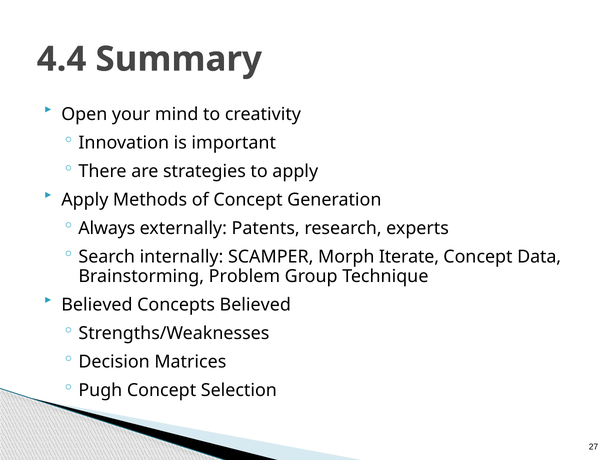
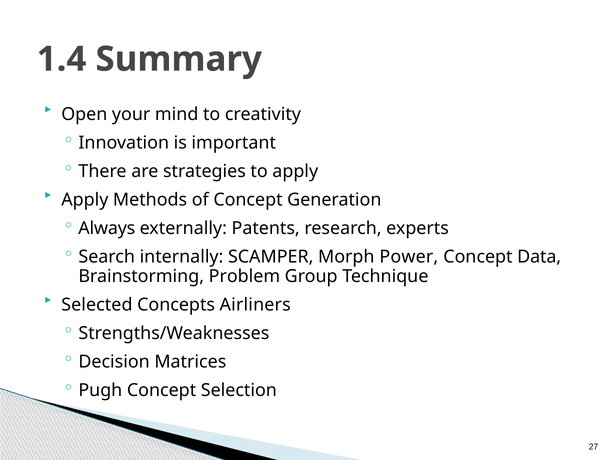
4.4: 4.4 -> 1.4 (62, 59)
Iterate: Iterate -> Power (409, 257)
Believed: Believed -> Selected (97, 305)
Concepts Believed: Believed -> Airliners (255, 305)
